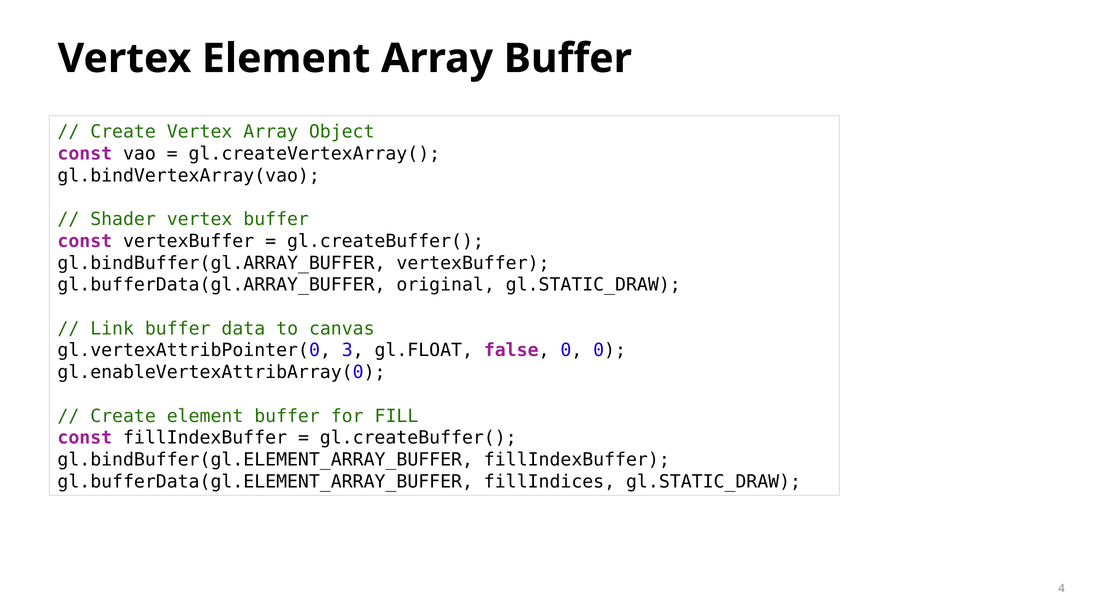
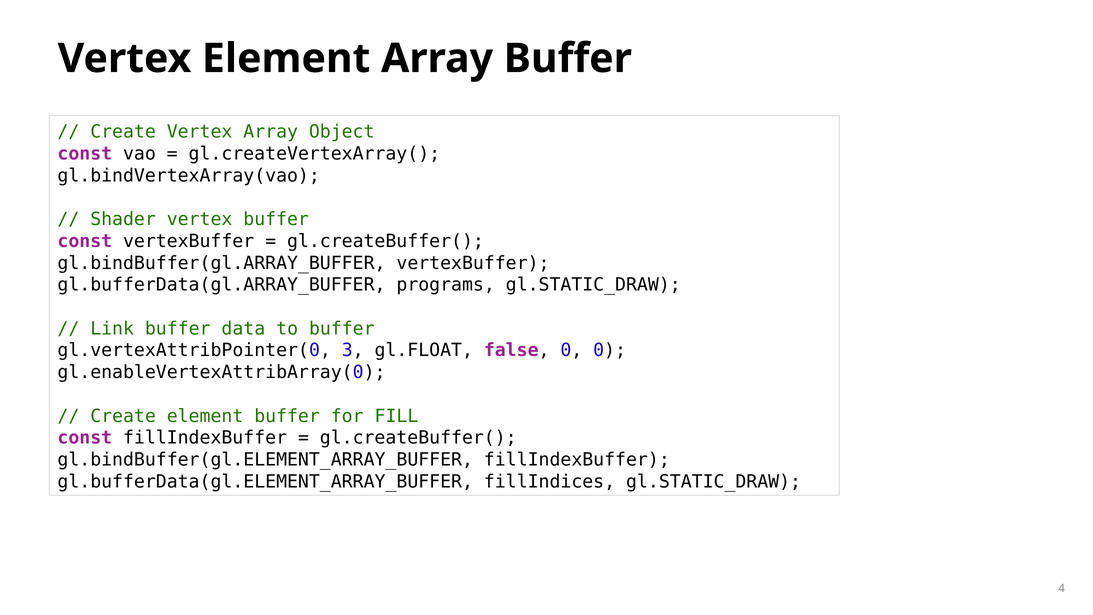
original: original -> programs (446, 285)
to canvas: canvas -> buffer (342, 329)
